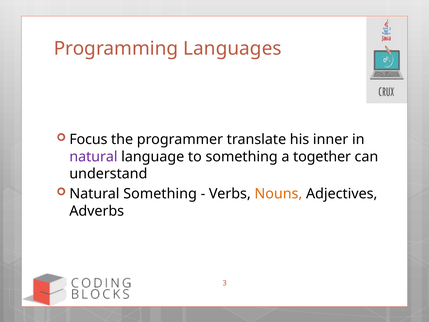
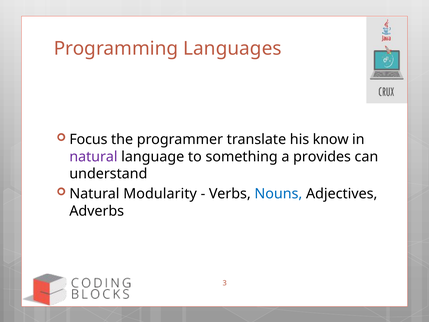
inner: inner -> know (331, 139)
together: together -> provides (322, 157)
Natural Something: Something -> Modularity (160, 194)
Nouns colour: orange -> blue (278, 194)
